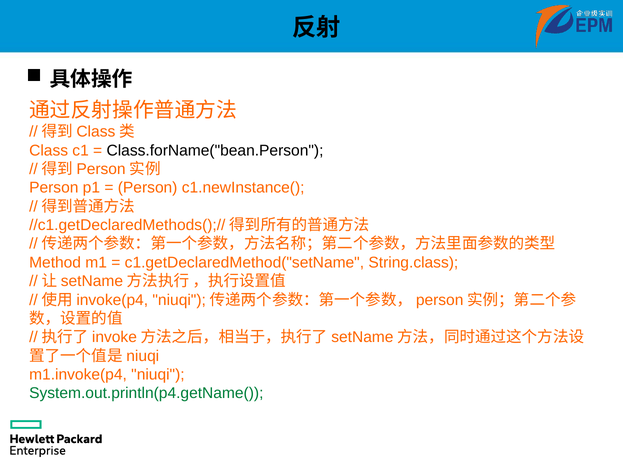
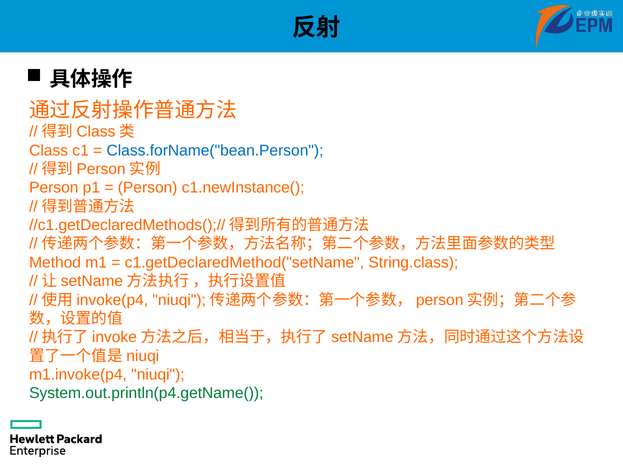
Class.forName("bean.Person colour: black -> blue (215, 151)
